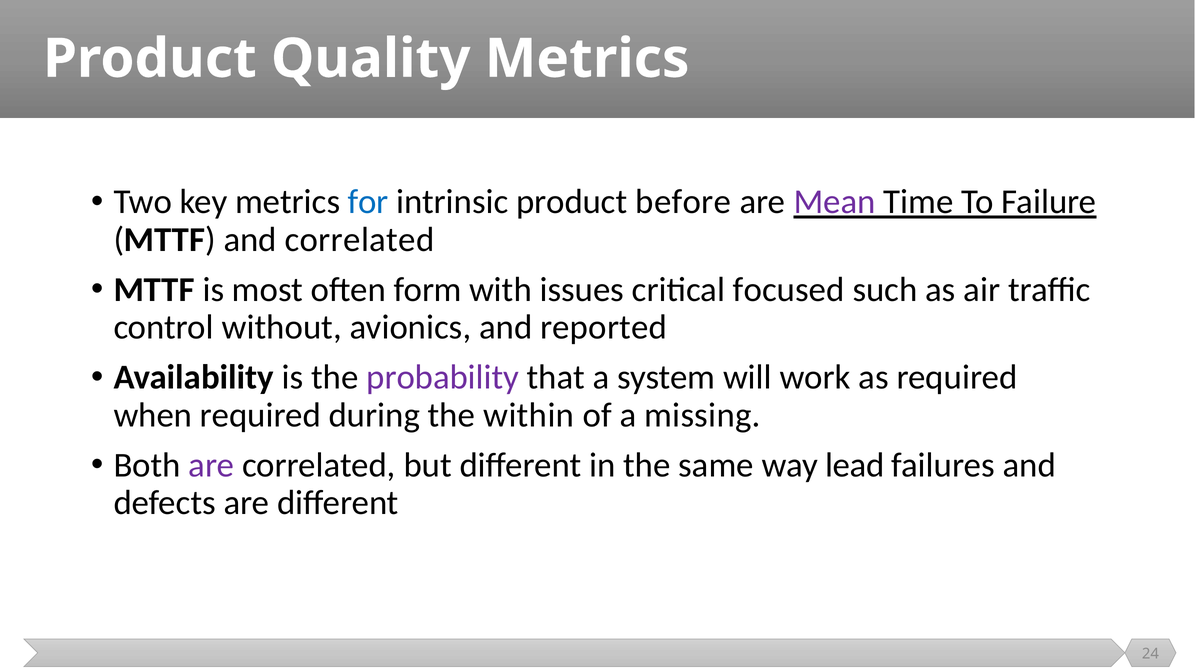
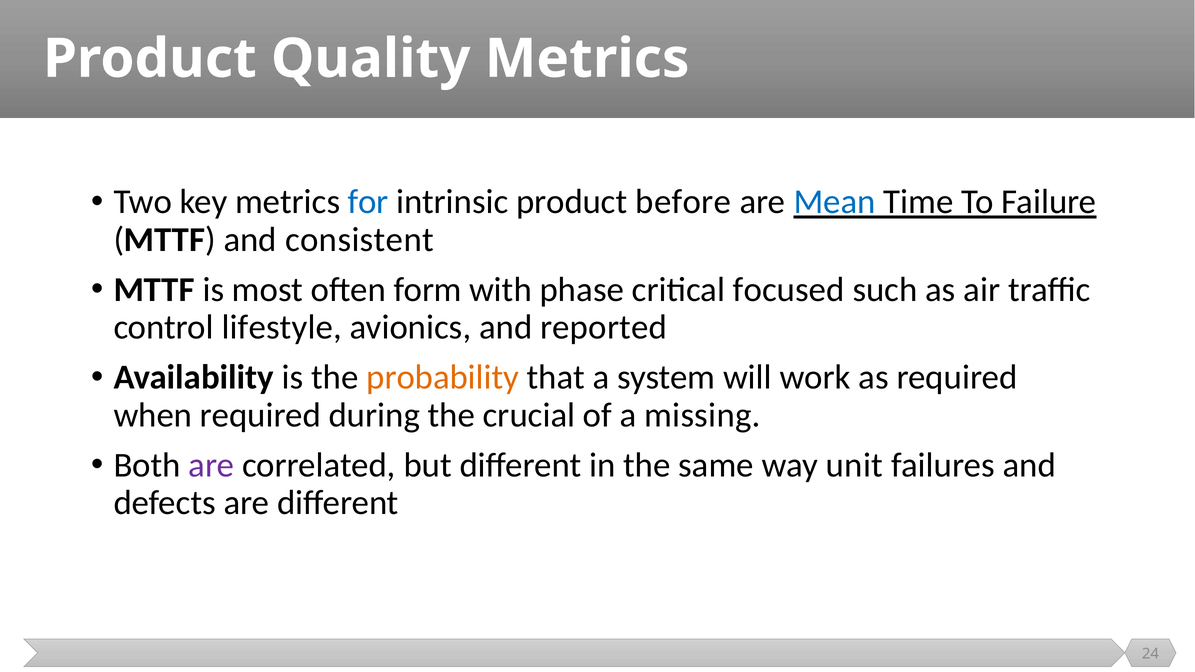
Mean colour: purple -> blue (835, 202)
and correlated: correlated -> consistent (360, 240)
issues: issues -> phase (582, 290)
without: without -> lifestyle (282, 327)
probability colour: purple -> orange (443, 378)
within: within -> crucial (529, 415)
lead: lead -> unit (854, 465)
